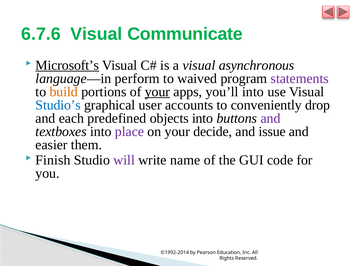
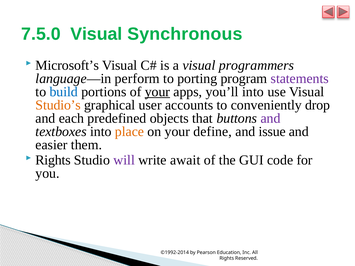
6.7.6: 6.7.6 -> 7.5.0 (41, 34)
Communicate: Communicate -> Synchronous (185, 34)
Microsoft’s underline: present -> none (67, 65)
asynchronous: asynchronous -> programmers (256, 65)
waived: waived -> porting (197, 79)
build colour: orange -> blue (64, 92)
Studio’s colour: blue -> orange (58, 105)
objects into: into -> that (202, 118)
place colour: purple -> orange (129, 132)
decide: decide -> define (213, 132)
Finish: Finish -> Rights (53, 160)
name: name -> await (185, 160)
